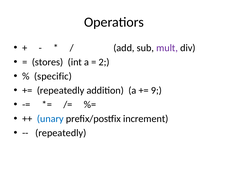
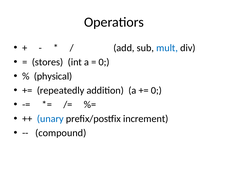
mult colour: purple -> blue (167, 48)
2: 2 -> 0 (104, 62)
specific: specific -> physical (53, 76)
9: 9 -> 0 (156, 90)
repeatedly: repeatedly -> compound (61, 133)
